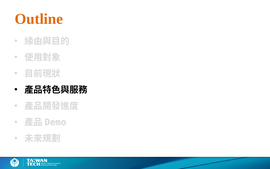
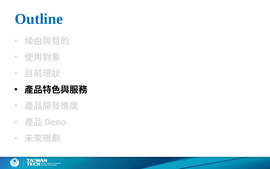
Outline colour: orange -> blue (39, 19)
